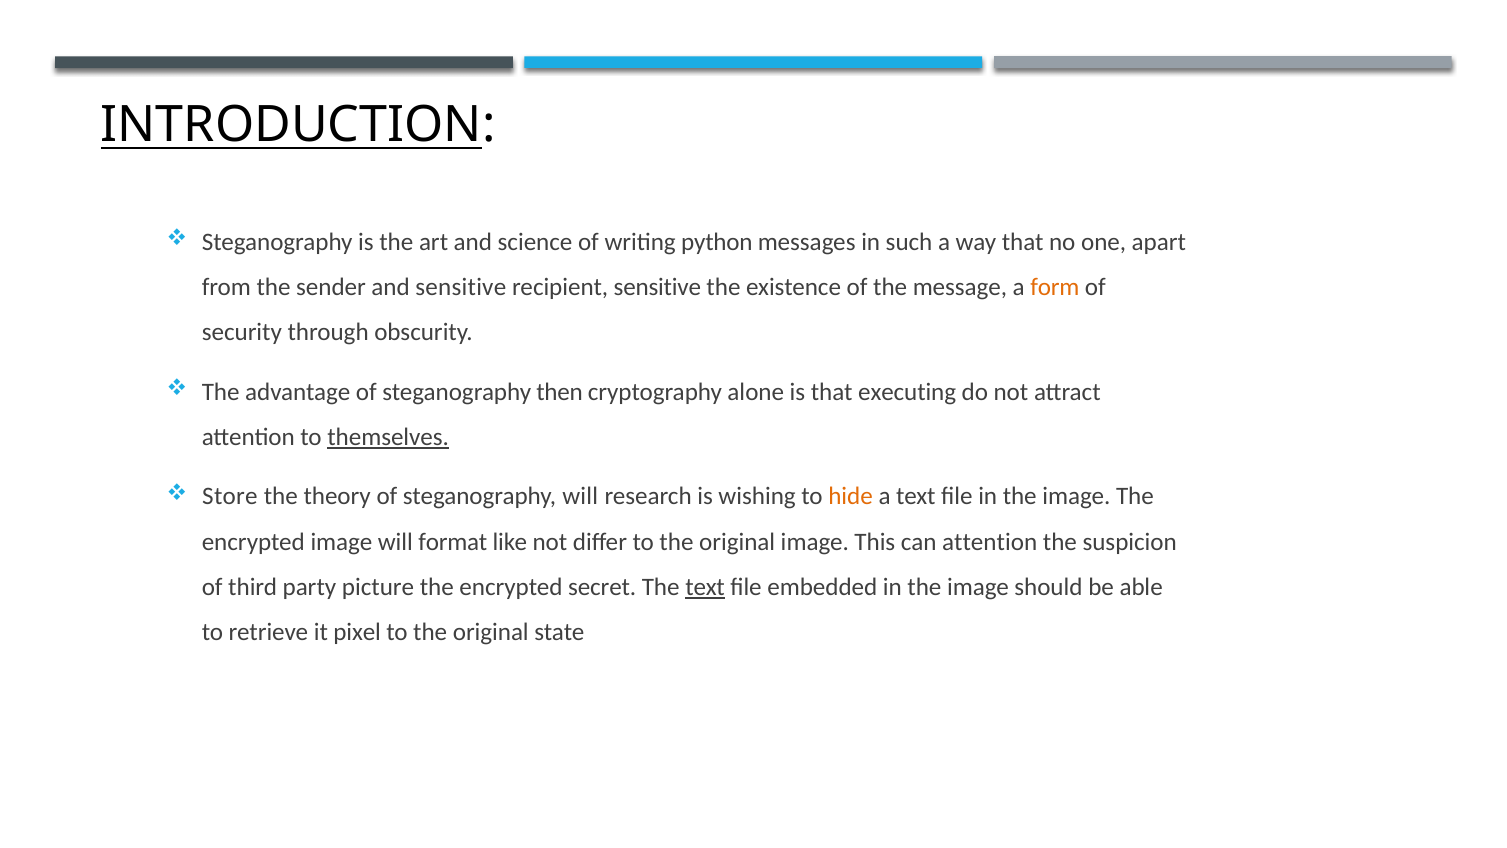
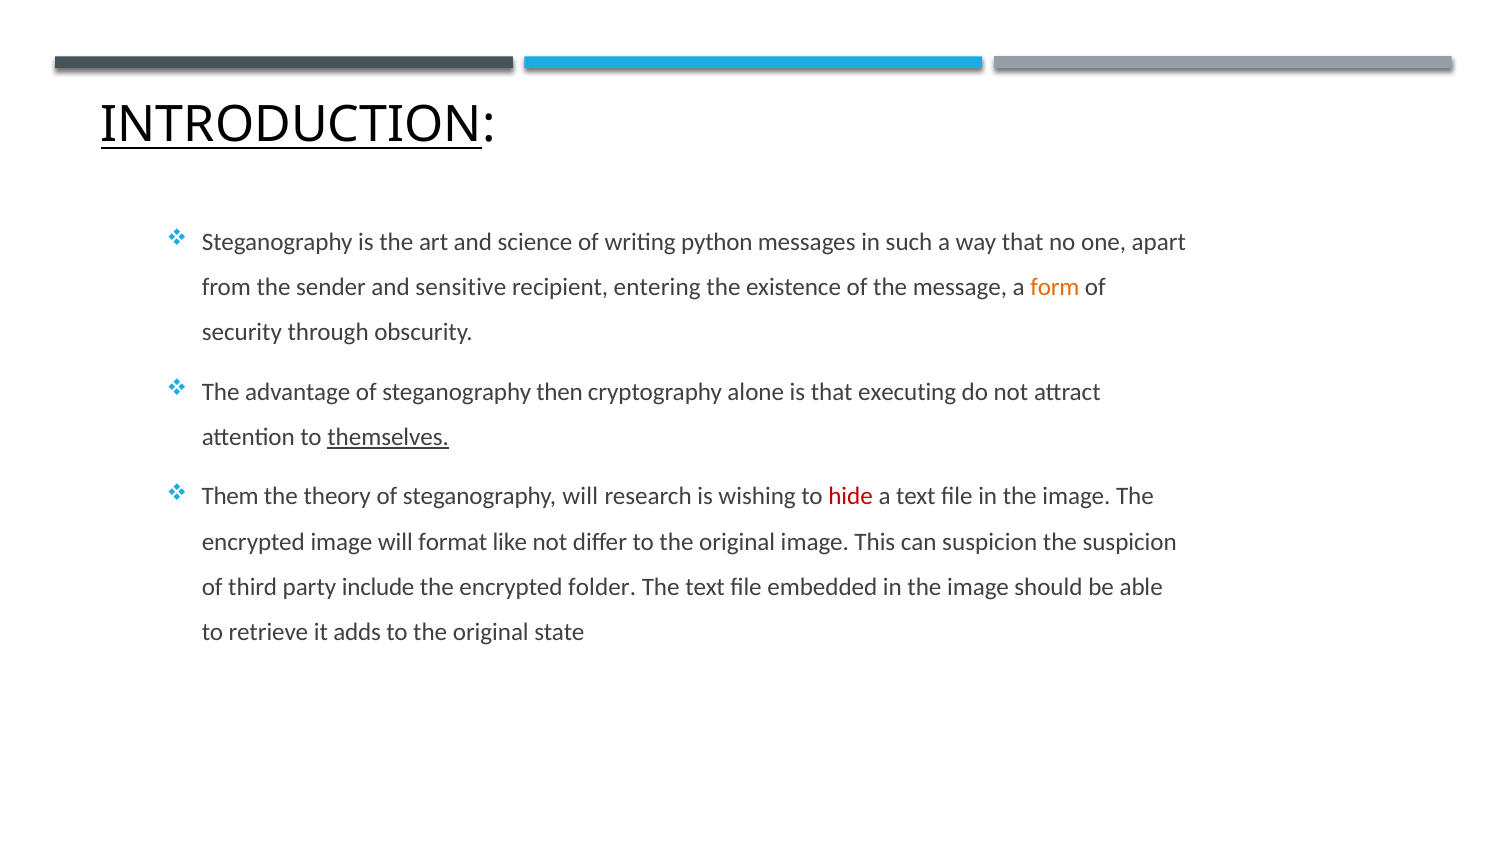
recipient sensitive: sensitive -> entering (657, 287)
Store: Store -> Them (230, 496)
hide colour: orange -> red (851, 496)
can attention: attention -> suspicion (990, 542)
picture: picture -> include (378, 587)
secret: secret -> folder (602, 587)
text underline: present -> none (705, 587)
pixel: pixel -> adds (357, 632)
